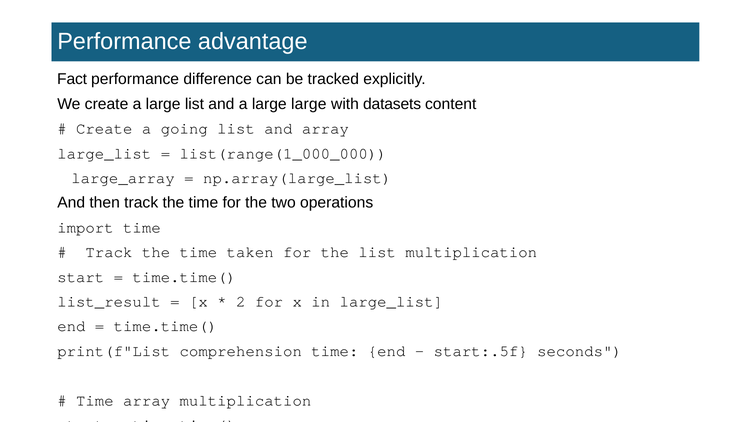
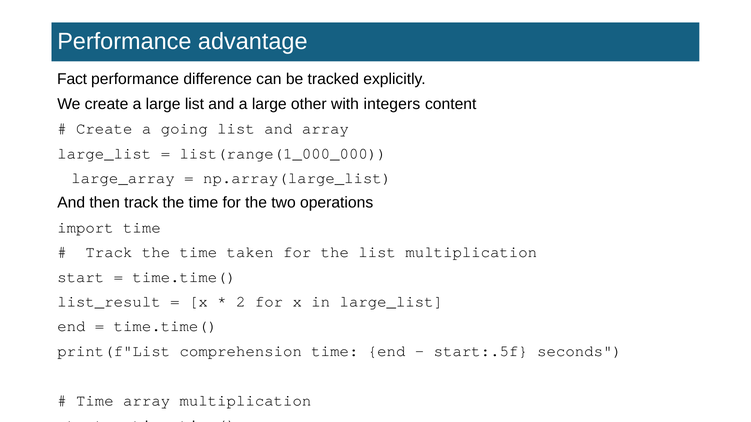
large large: large -> other (309, 104)
datasets: datasets -> integers (392, 104)
